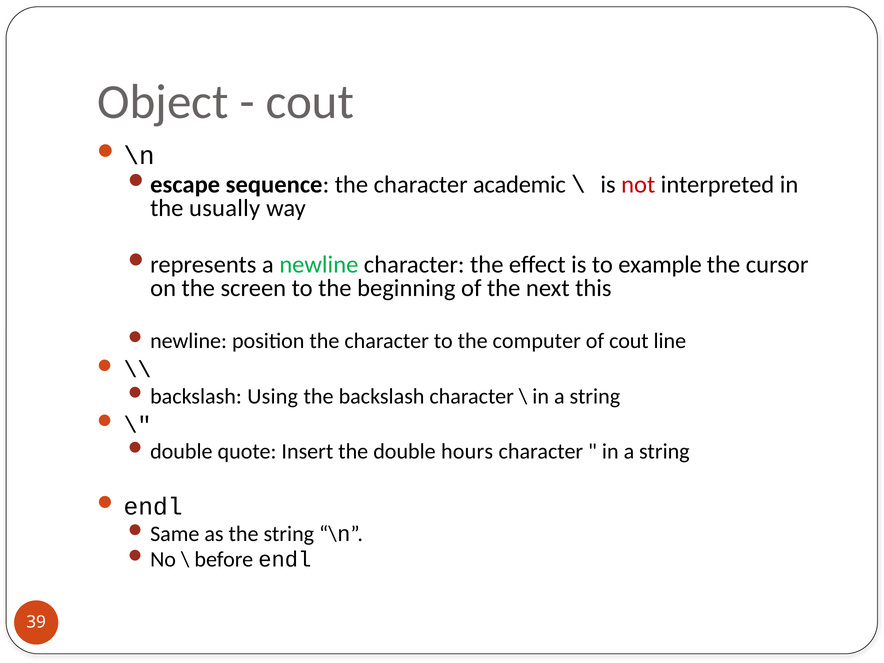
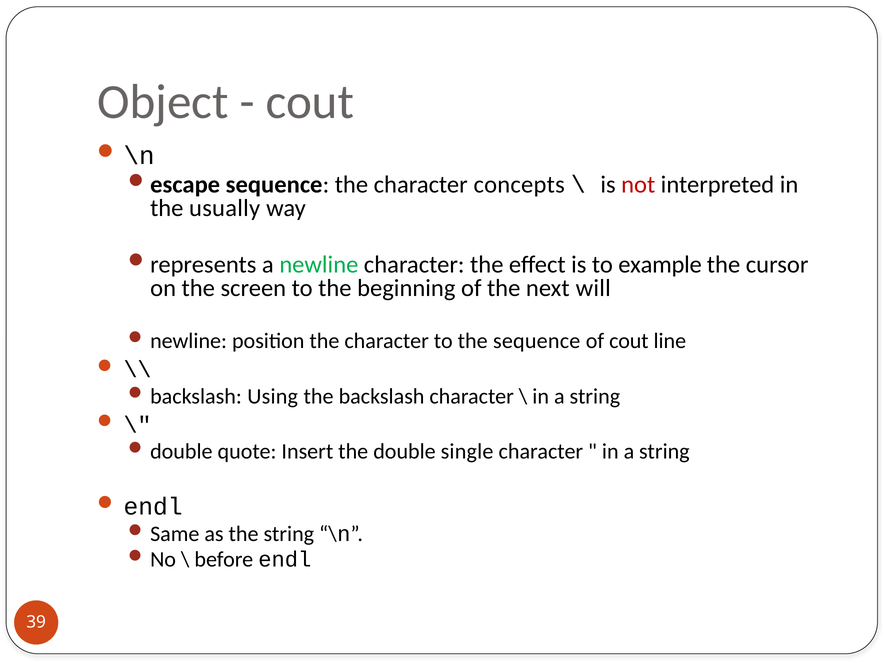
academic: academic -> concepts (519, 184)
this: this -> will (593, 288)
the computer: computer -> sequence (537, 341)
hours: hours -> single (467, 451)
